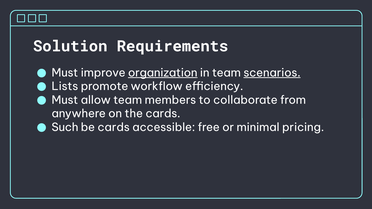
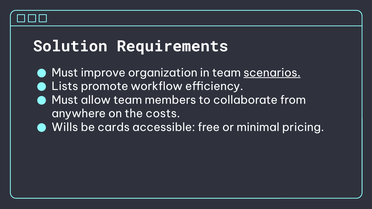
organization underline: present -> none (163, 73)
the cards: cards -> costs (163, 114)
Such: Such -> Wills (65, 127)
